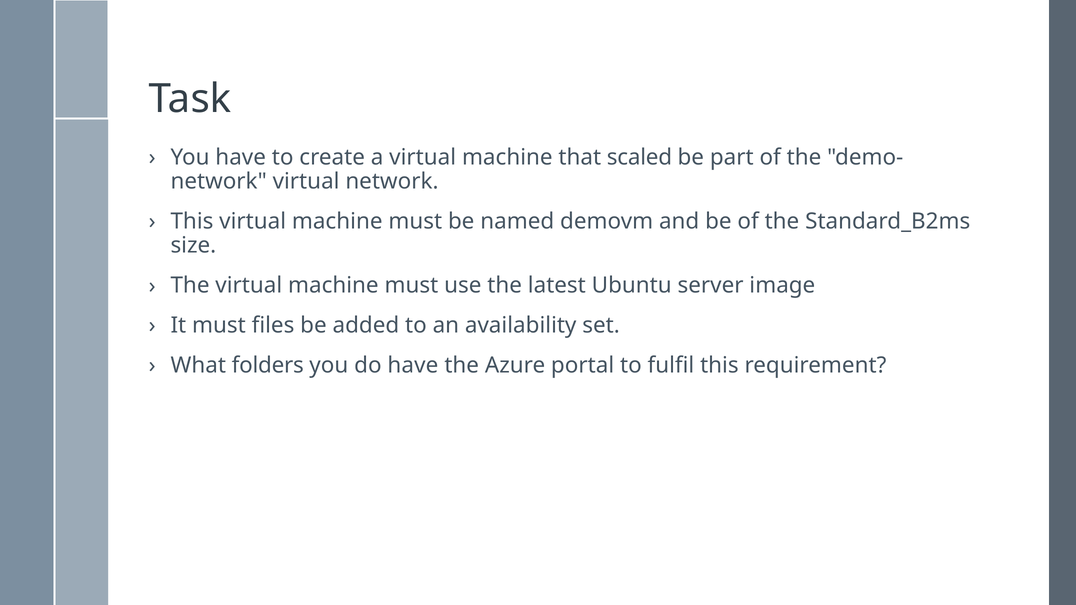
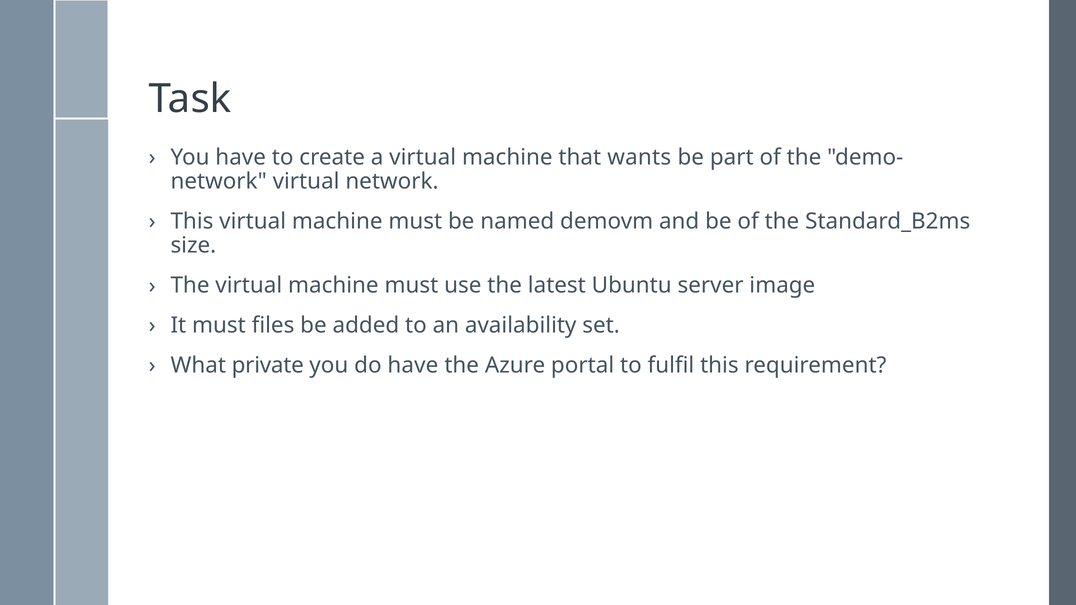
scaled: scaled -> wants (639, 157)
folders: folders -> private (268, 366)
